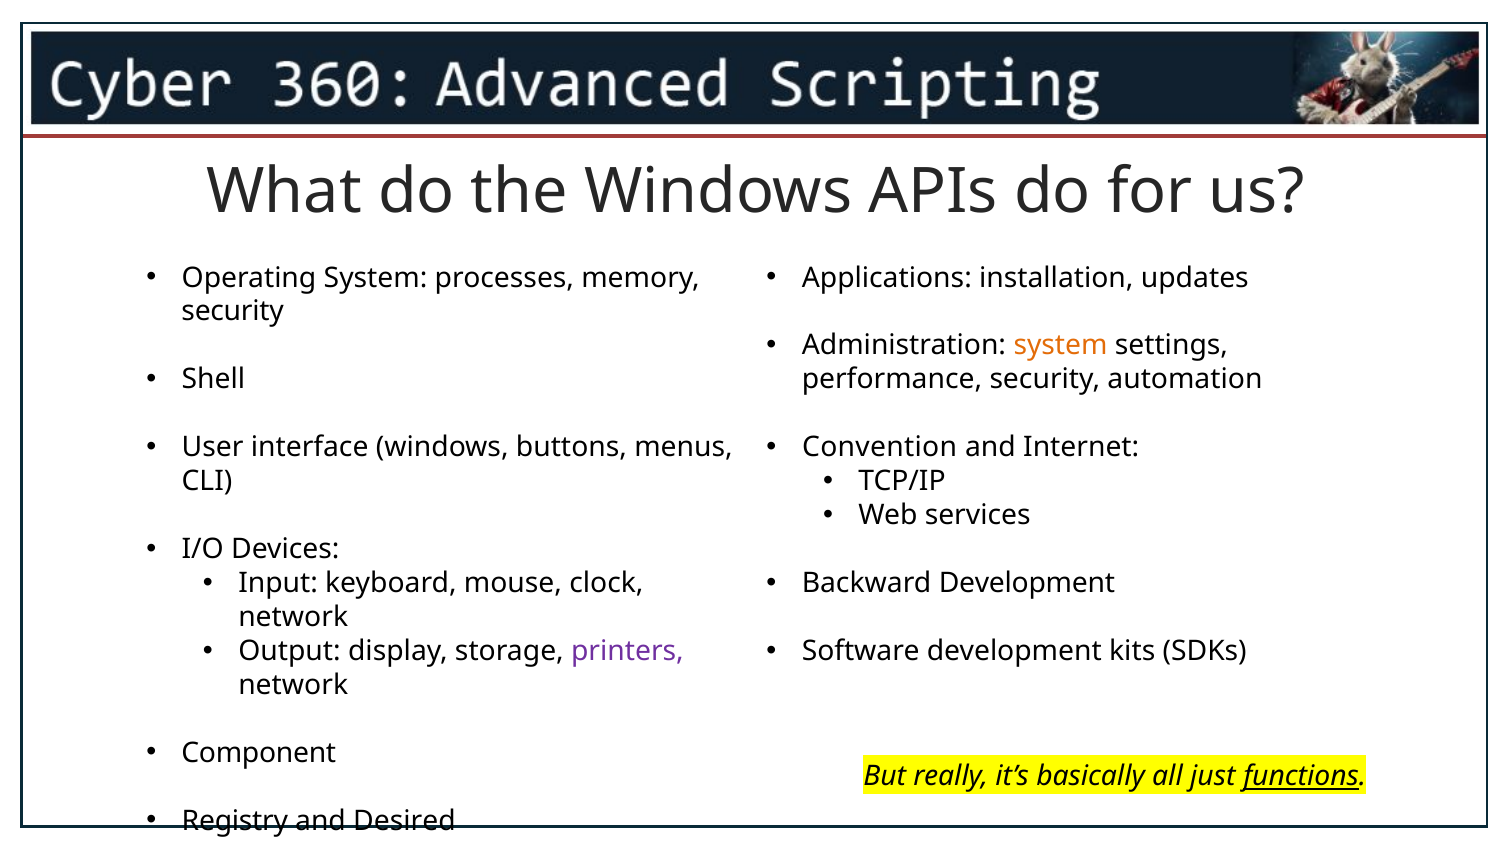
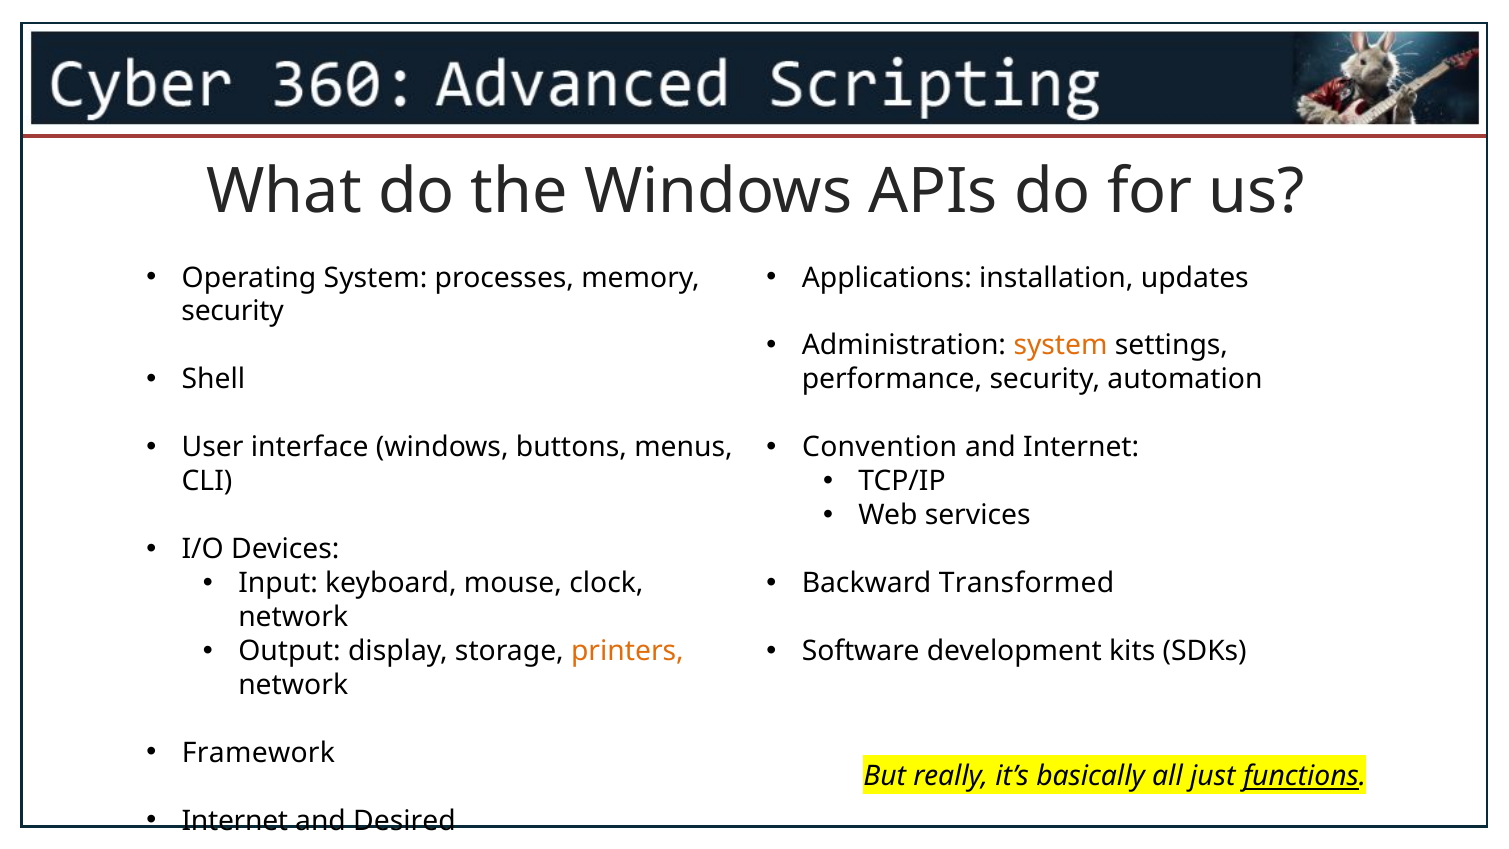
Backward Development: Development -> Transformed (1027, 583)
printers colour: purple -> orange (627, 651)
Component: Component -> Framework (258, 753)
Registry: Registry -> Internet (235, 821)
